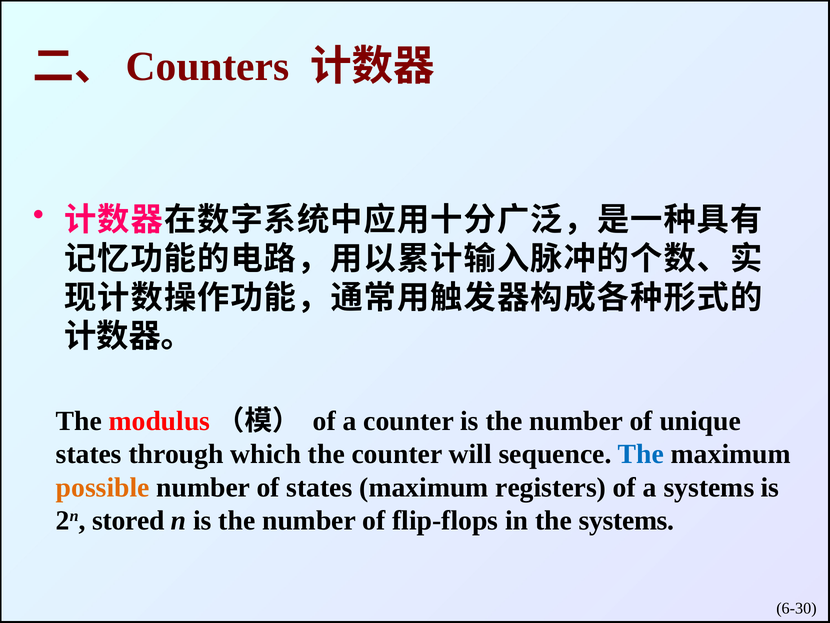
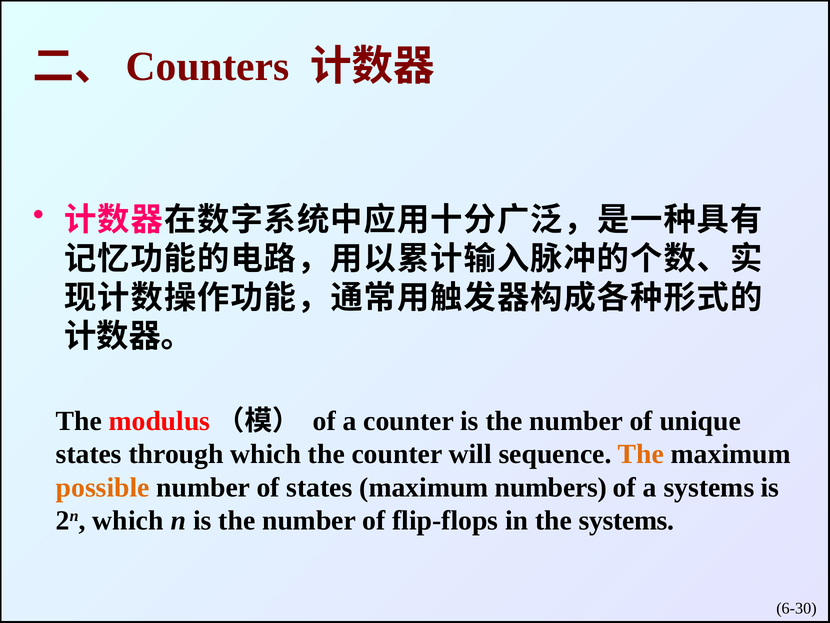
The colour: blue -> orange (641, 454)
registers: registers -> numbers (551, 487)
2n stored: stored -> which (128, 520)
